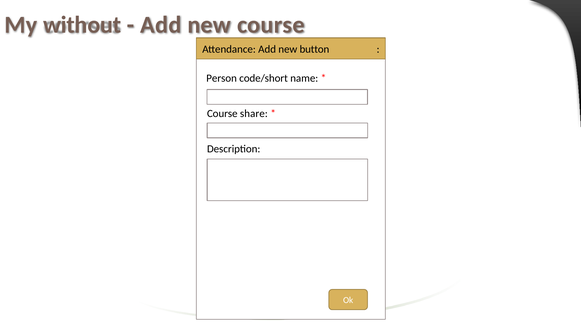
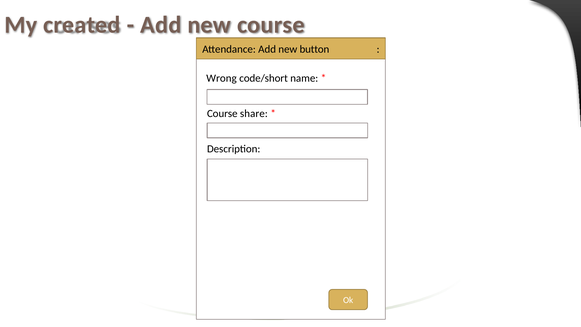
without: without -> created (82, 25)
Person: Person -> Wrong (222, 78)
